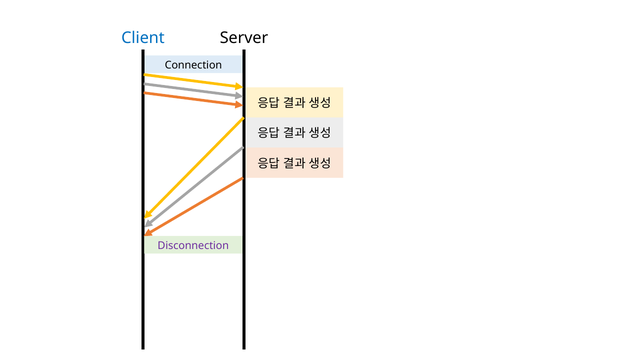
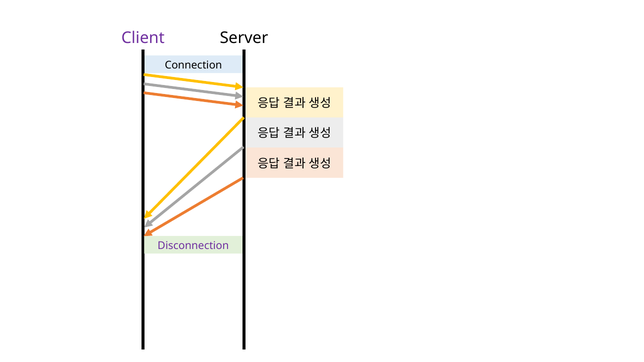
Client colour: blue -> purple (143, 38)
